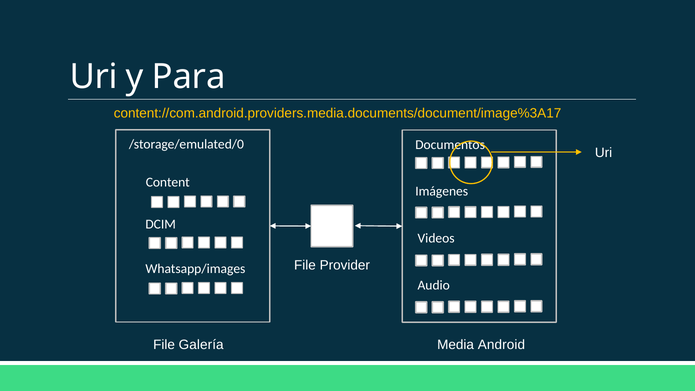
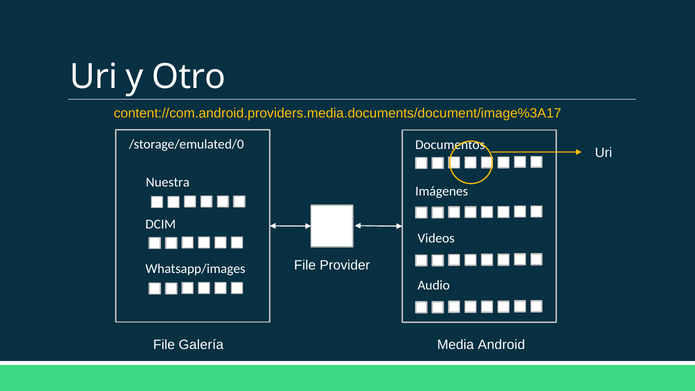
Para: Para -> Otro (189, 77)
Content: Content -> Nuestra (168, 182)
